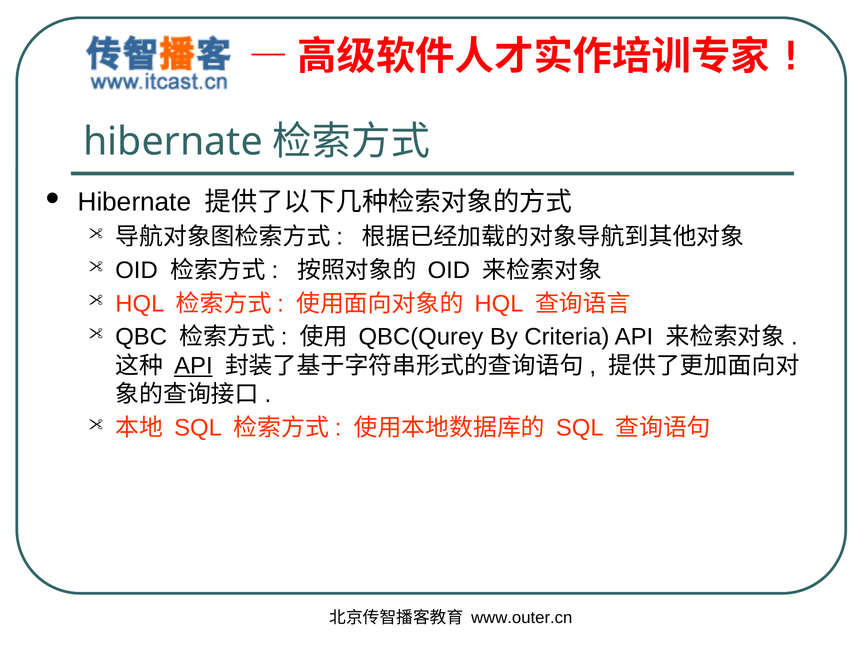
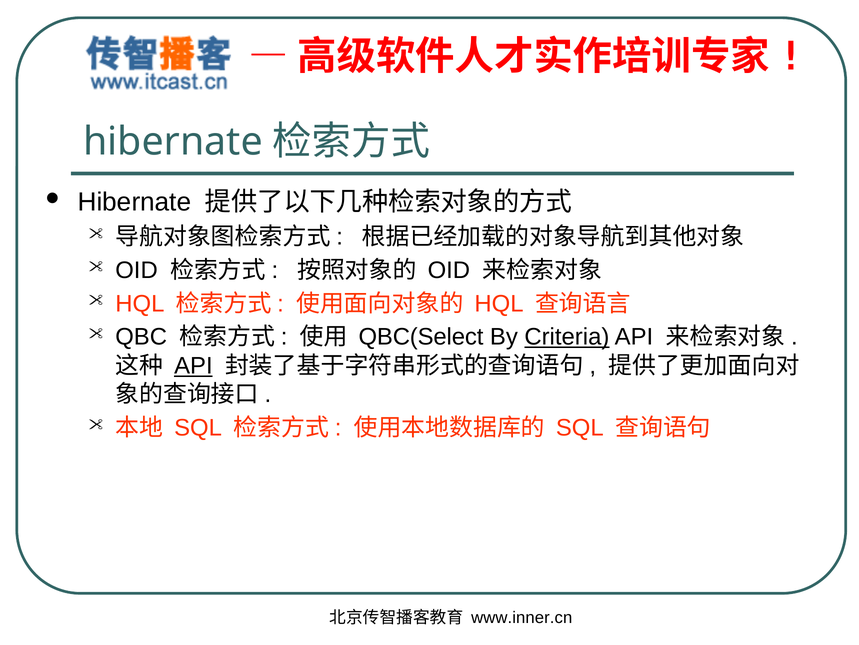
QBC(Qurey: QBC(Qurey -> QBC(Select (421, 337)
Criteria underline: none -> present (567, 337)
www.outer.cn: www.outer.cn -> www.inner.cn (522, 617)
